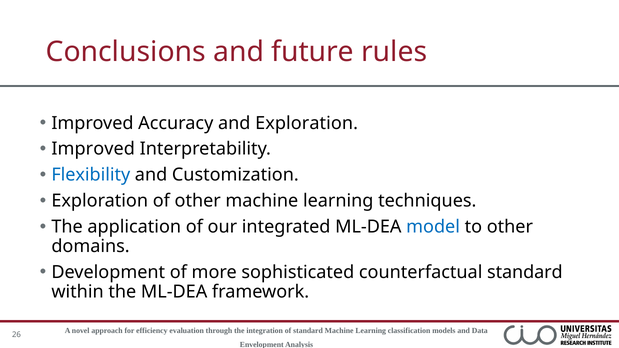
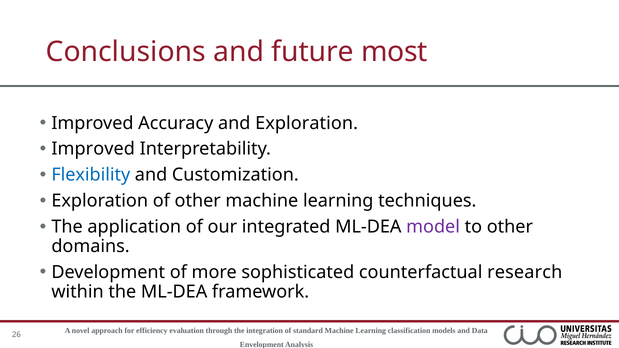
rules: rules -> most (394, 52)
model colour: blue -> purple (433, 227)
counterfactual standard: standard -> research (525, 272)
